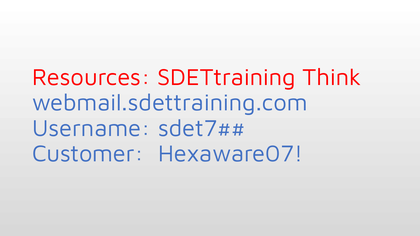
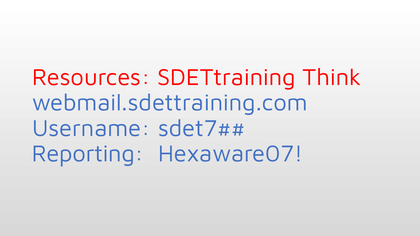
Customer: Customer -> Reporting (88, 154)
